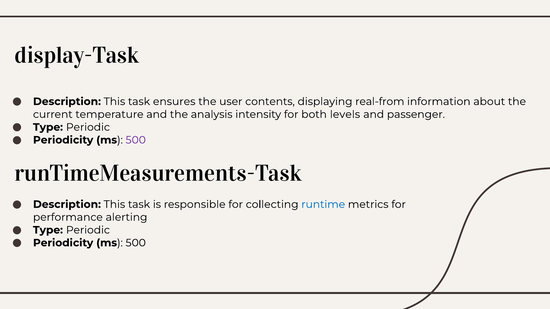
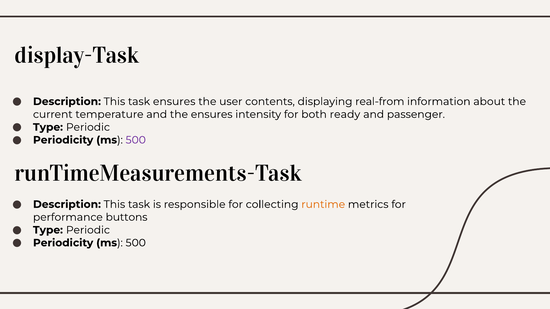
the analysis: analysis -> ensures (212, 114)
levels: levels -> ready (345, 114)
runtime colour: blue -> orange (323, 205)
alerting: alerting -> buttons (127, 217)
